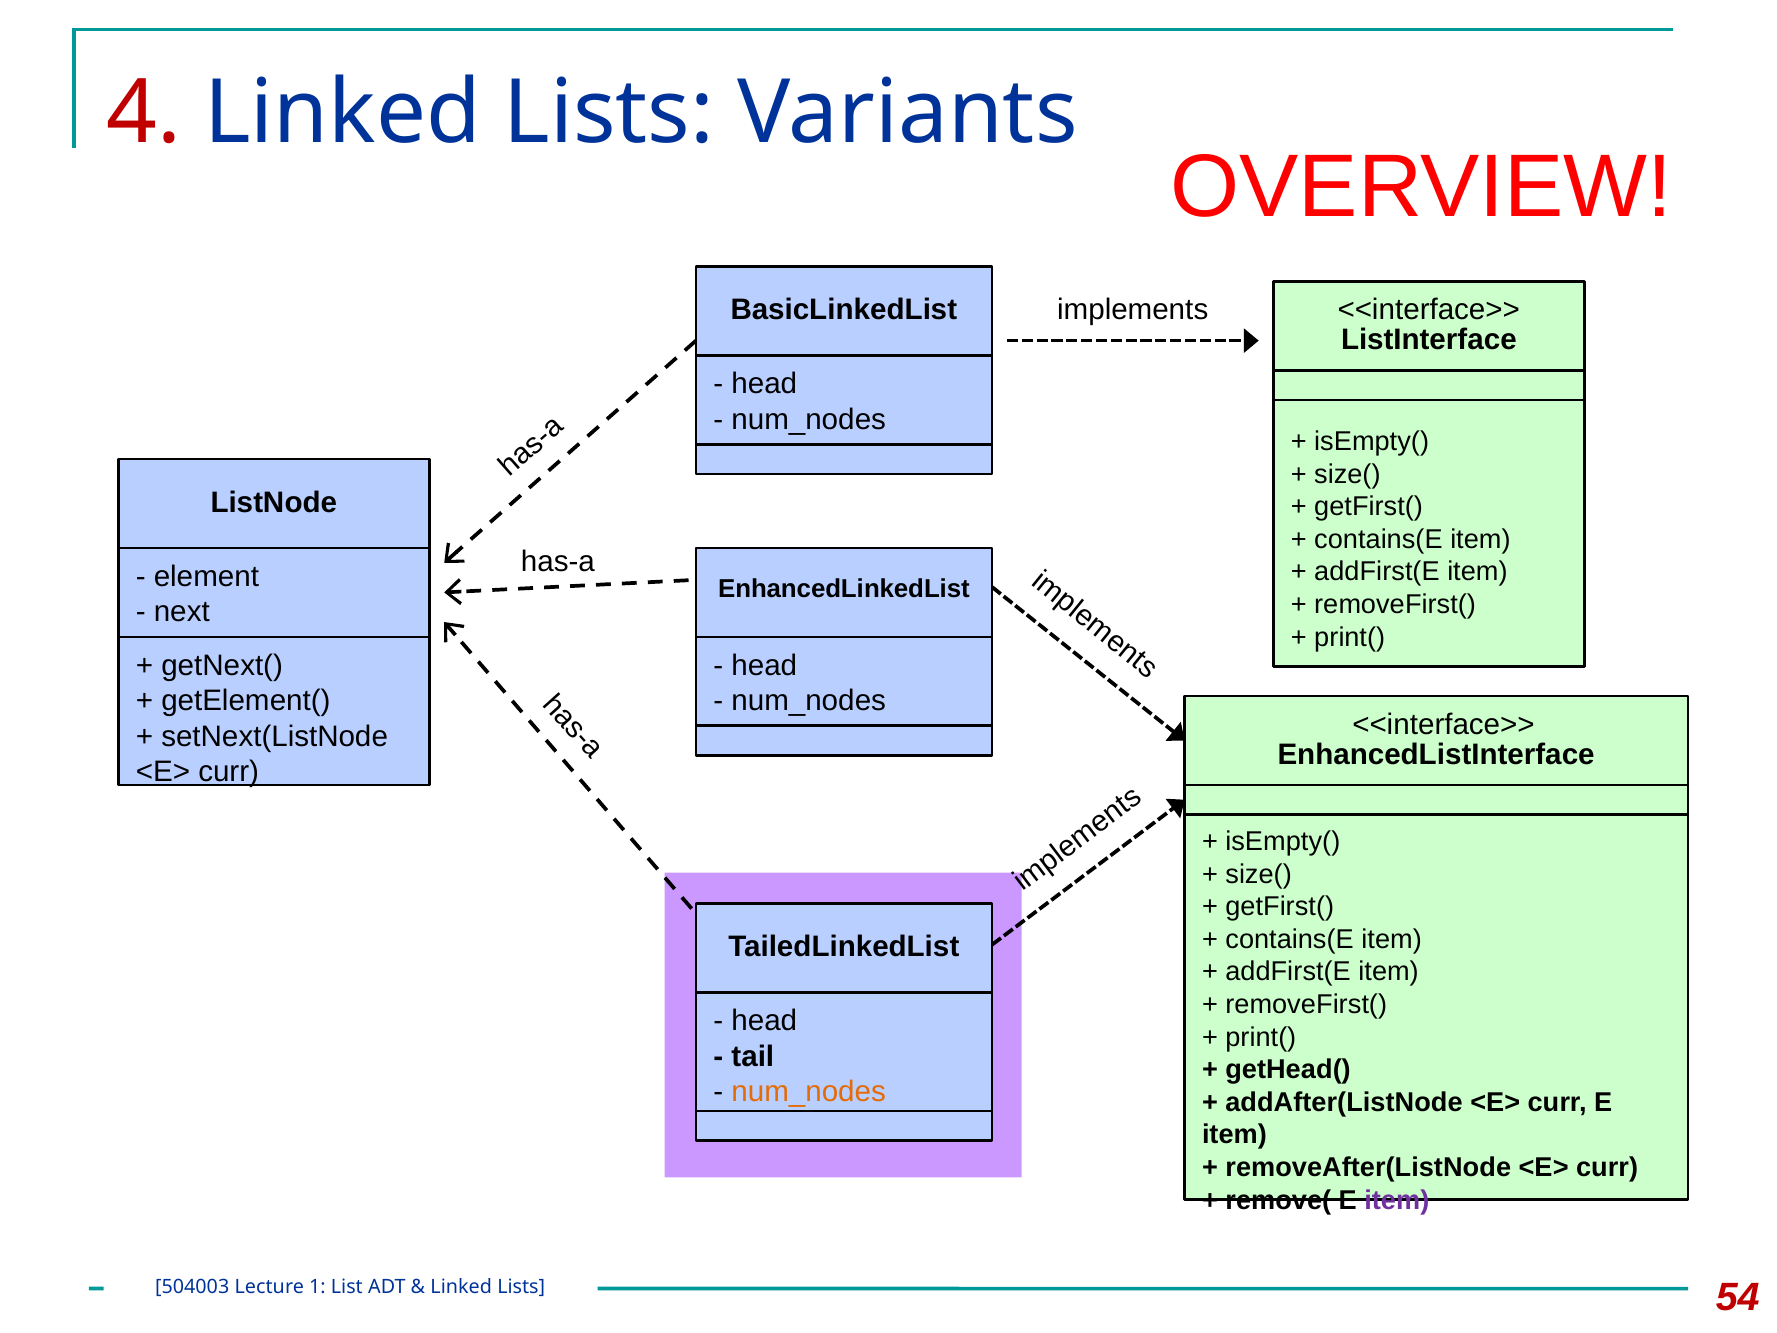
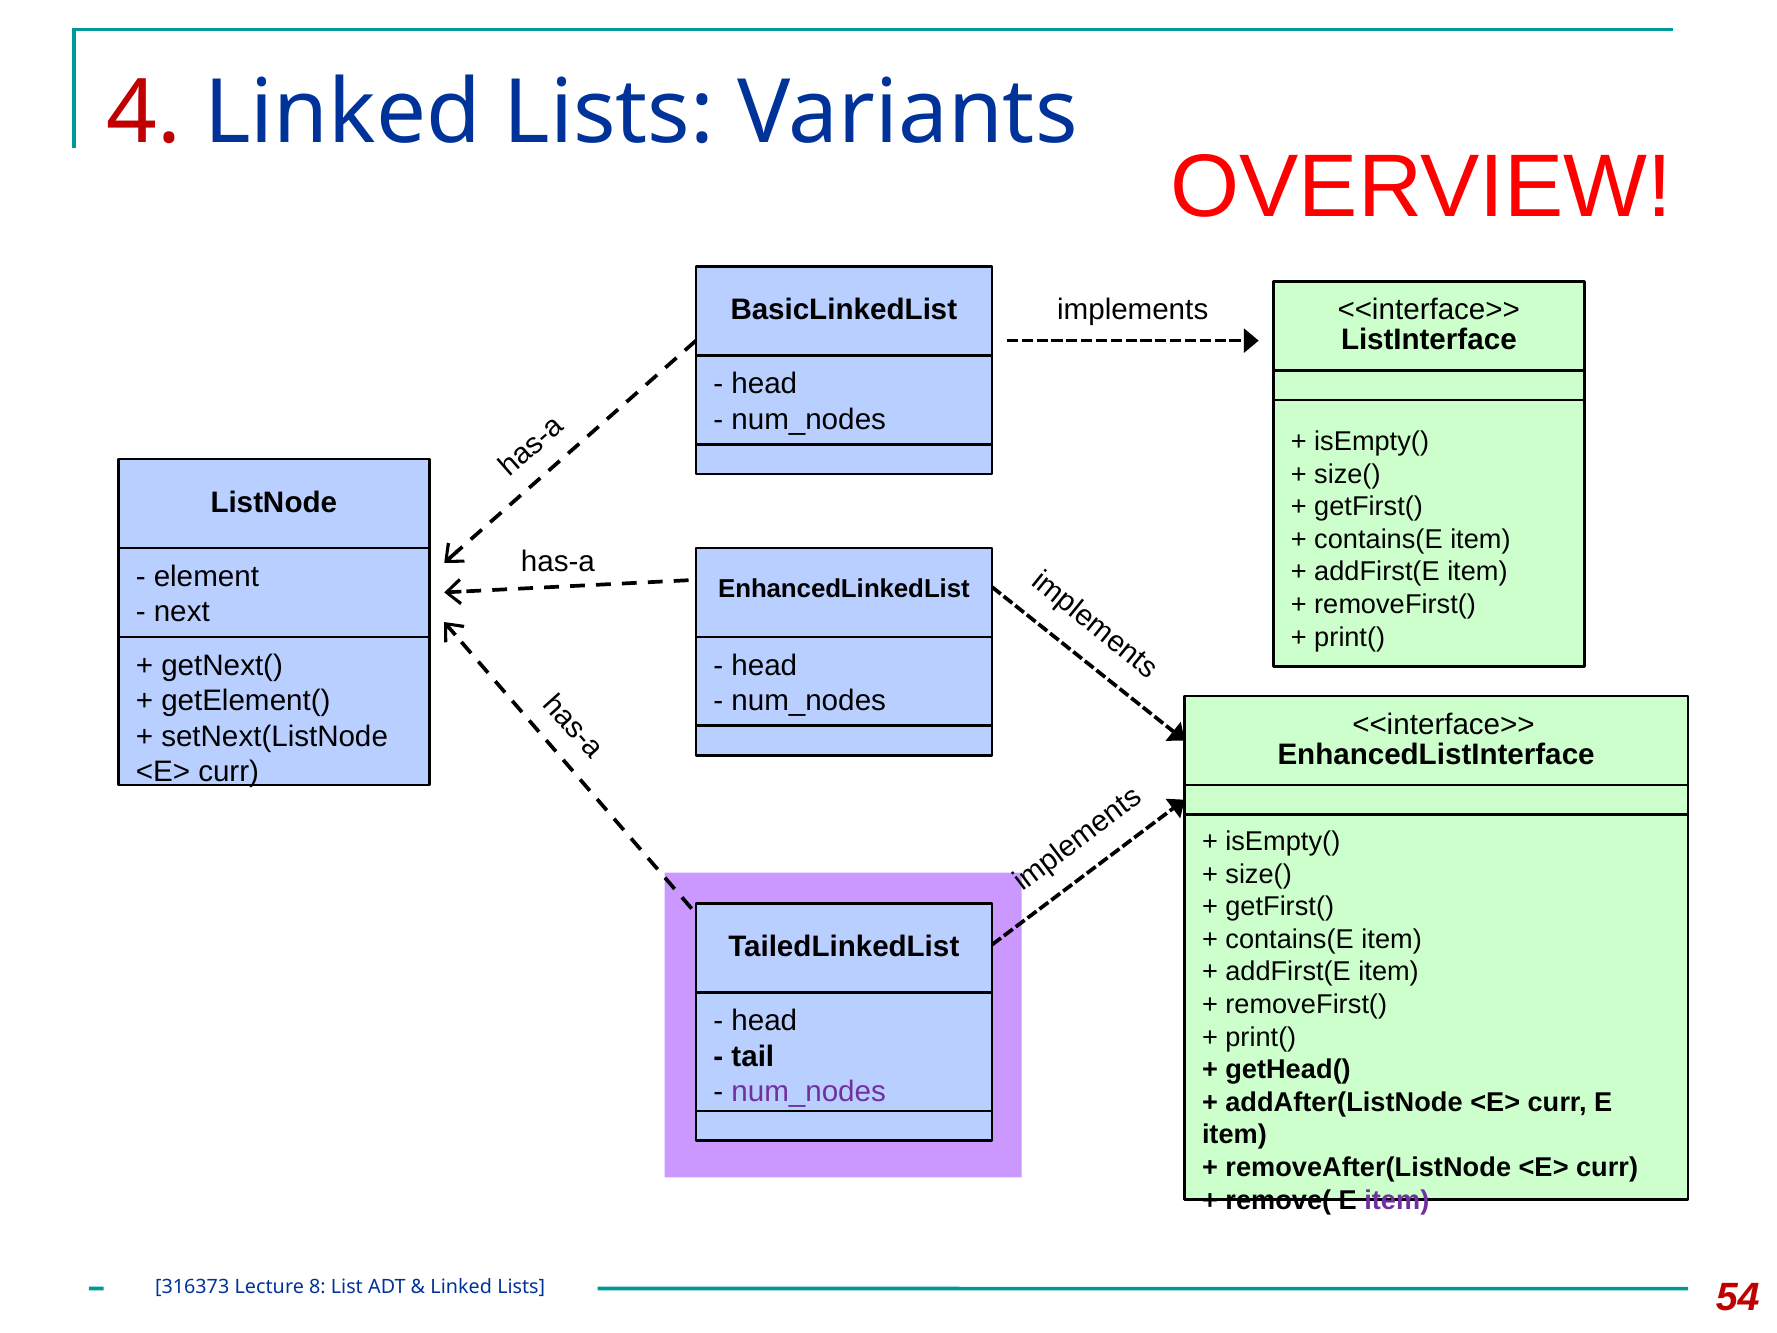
num_nodes colour: orange -> purple (809, 1092)
504003: 504003 -> 316373 (192, 1287)
1: 1 -> 8 (317, 1287)
